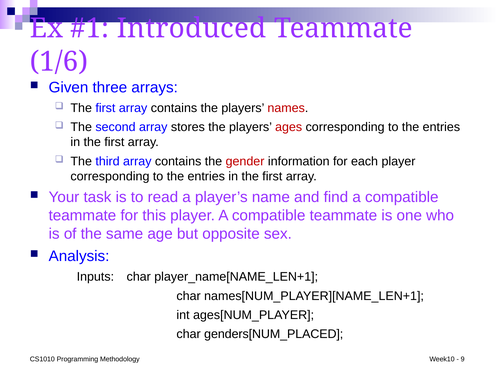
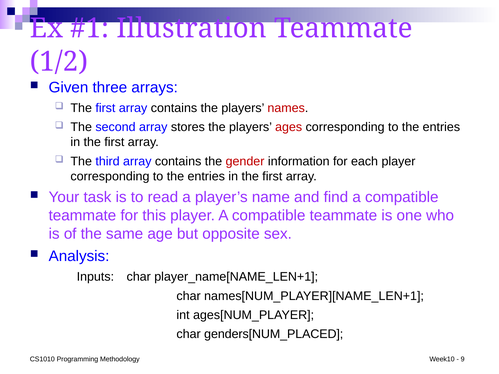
Introduced: Introduced -> Illustration (192, 28)
1/6: 1/6 -> 1/2 (59, 62)
